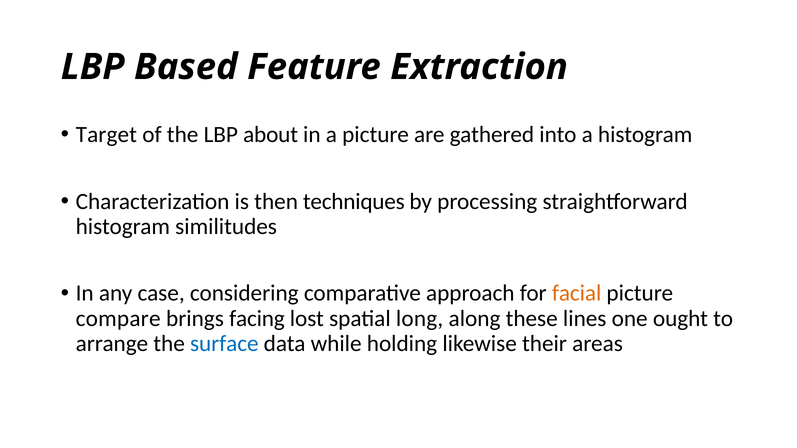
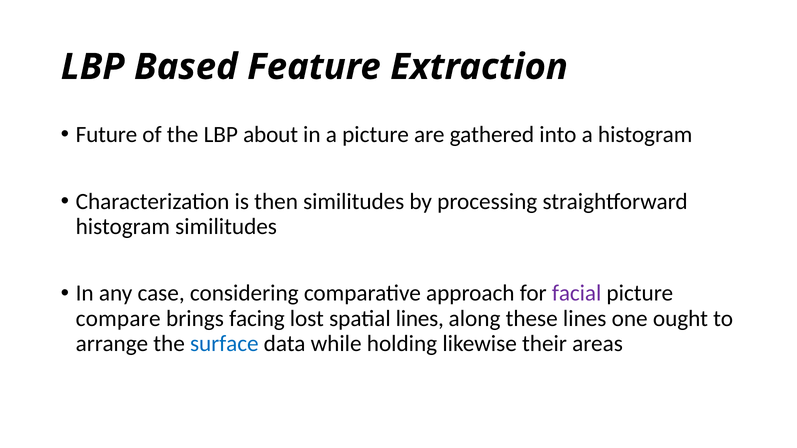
Target: Target -> Future (106, 135)
then techniques: techniques -> similitudes (354, 202)
facial colour: orange -> purple (577, 294)
spatial long: long -> lines (420, 319)
